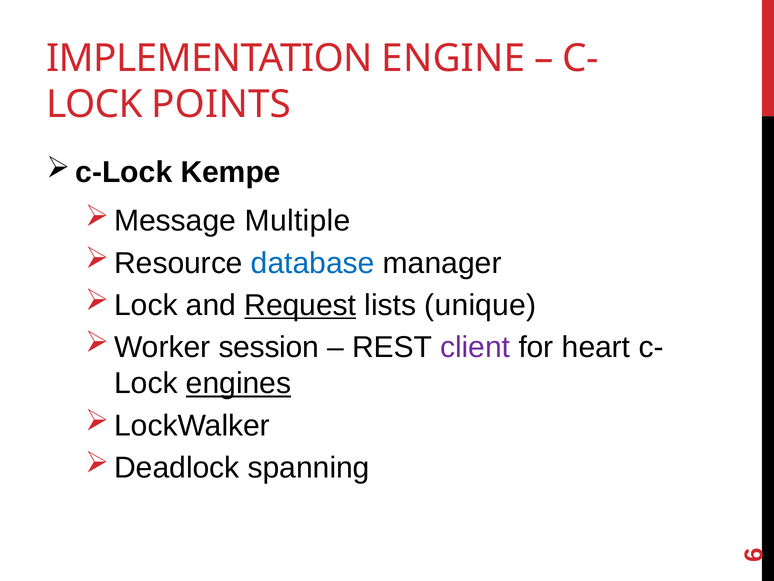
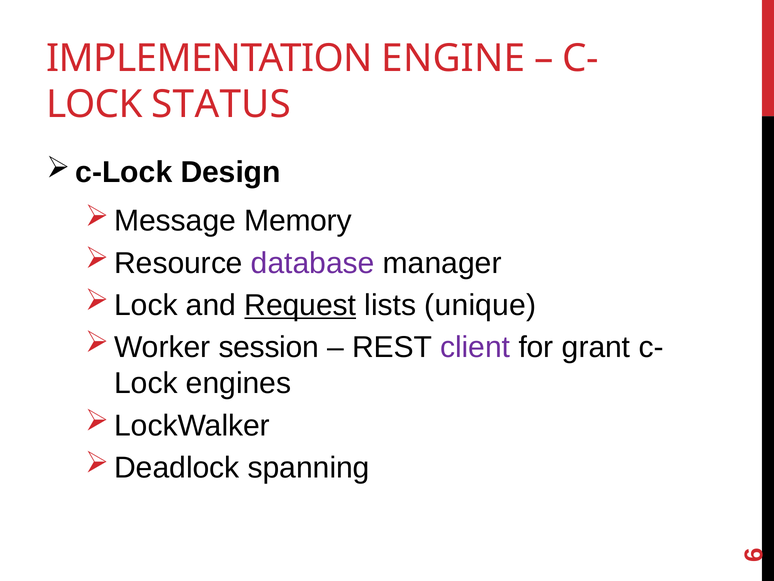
POINTS: POINTS -> STATUS (221, 105)
Kempe: Kempe -> Design (231, 172)
Multiple: Multiple -> Memory (298, 221)
database colour: blue -> purple (313, 263)
heart: heart -> grant (596, 347)
engines underline: present -> none (239, 383)
